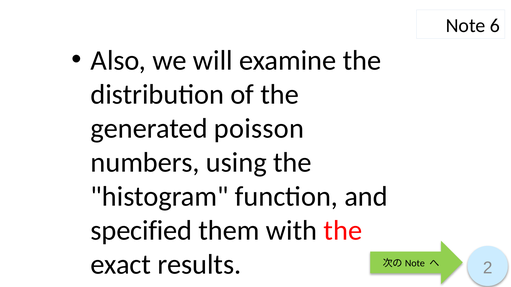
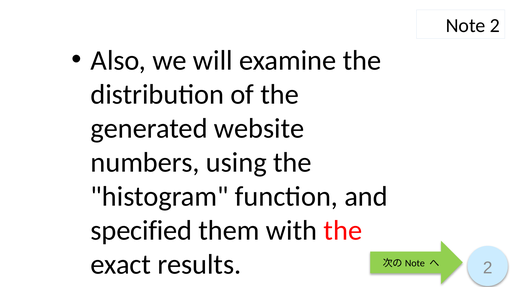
Note 6: 6 -> 2 (495, 26)
poisson: poisson -> website (259, 129)
